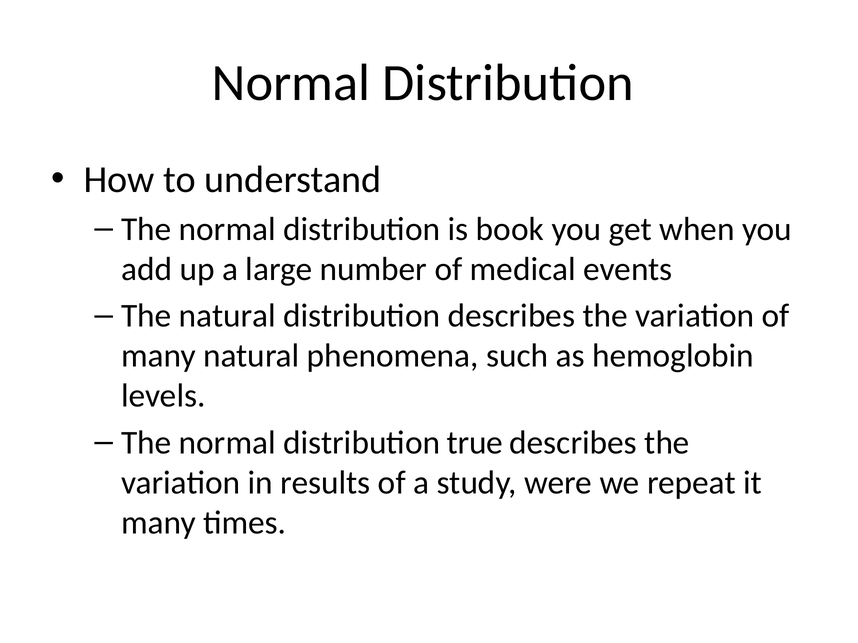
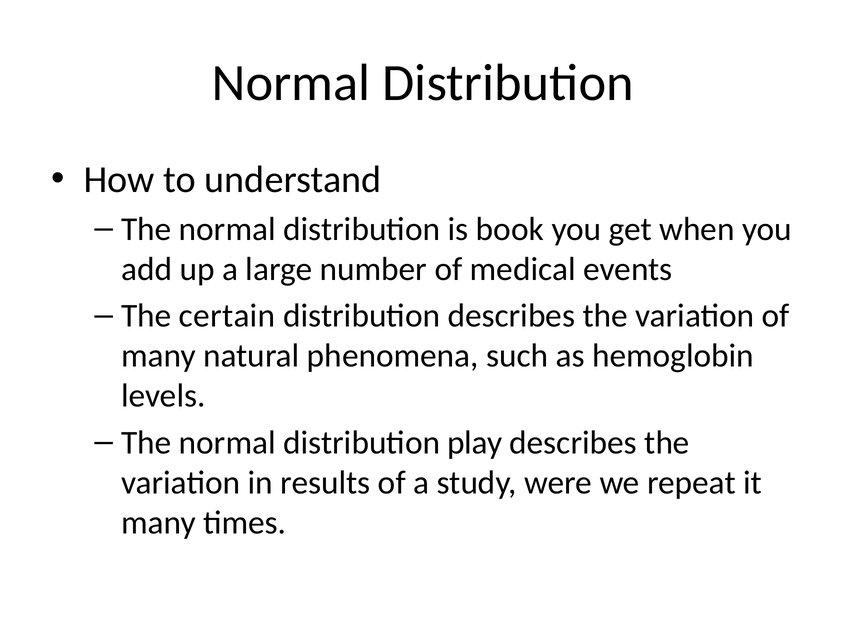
The natural: natural -> certain (227, 316)
true: true -> play (475, 443)
